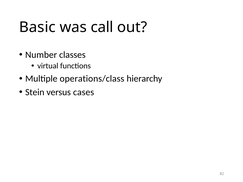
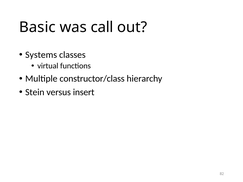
Number: Number -> Systems (41, 55)
operations/class: operations/class -> constructor/class (92, 79)
cases: cases -> insert (84, 92)
